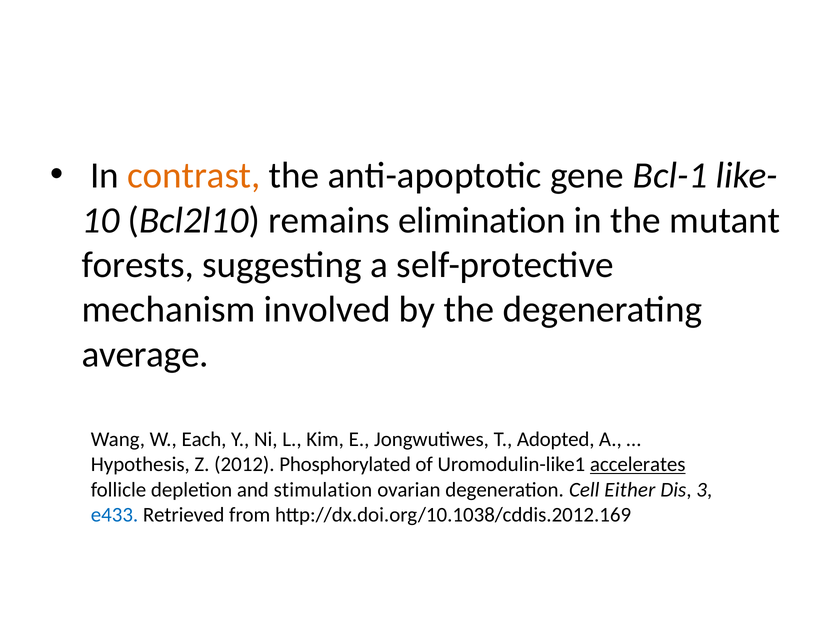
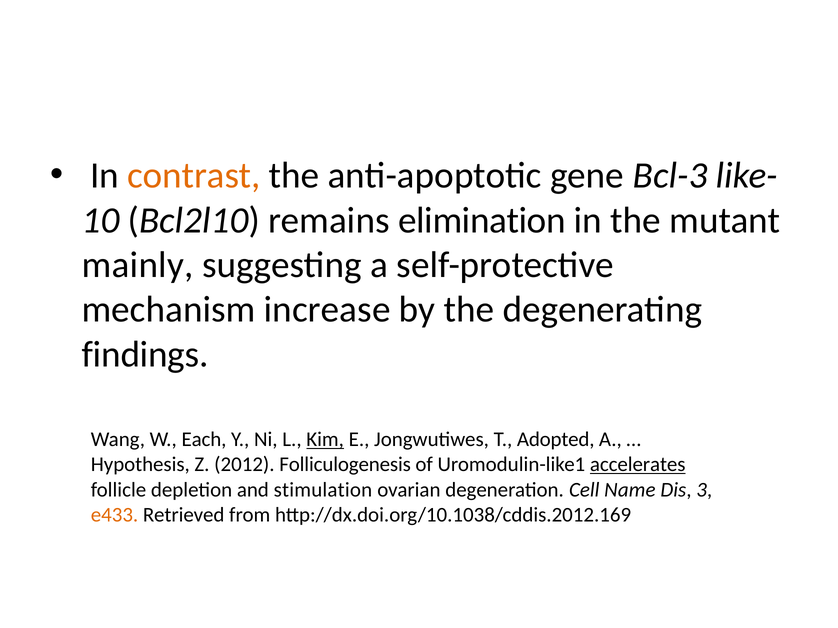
Bcl-1: Bcl-1 -> Bcl-3 (670, 176)
forests: forests -> mainly (138, 265)
involved: involved -> increase (327, 310)
average: average -> findings (145, 355)
Kim underline: none -> present (325, 440)
Phosphorylated: Phosphorylated -> Folliculogenesis (345, 465)
Either: Either -> Name (630, 490)
e433 colour: blue -> orange (115, 515)
